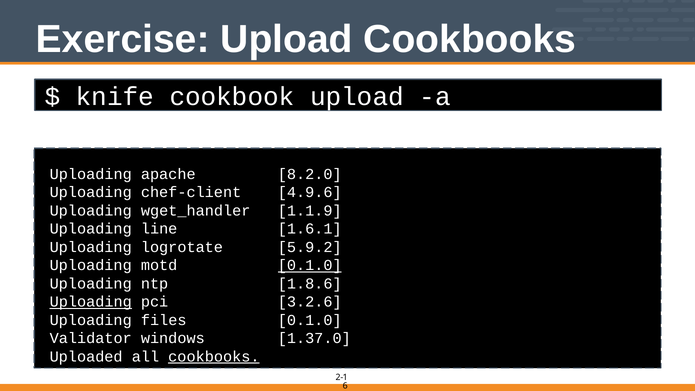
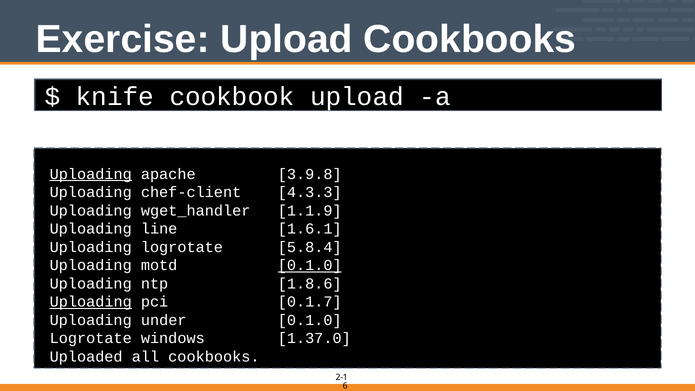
Uploading underline: none -> present (91, 174)
8.2.0: 8.2.0 -> 3.9.8 (310, 174)
4.9.6: 4.9.6 -> 4.3.3 (310, 192)
5.9.2: 5.9.2 -> 5.8.4 (310, 247)
3.2.6: 3.2.6 -> 0.1.7 (310, 302)
files: files -> under (164, 320)
Validator: Validator -> Logrotate (91, 338)
cookbooks underline: present -> none (214, 357)
